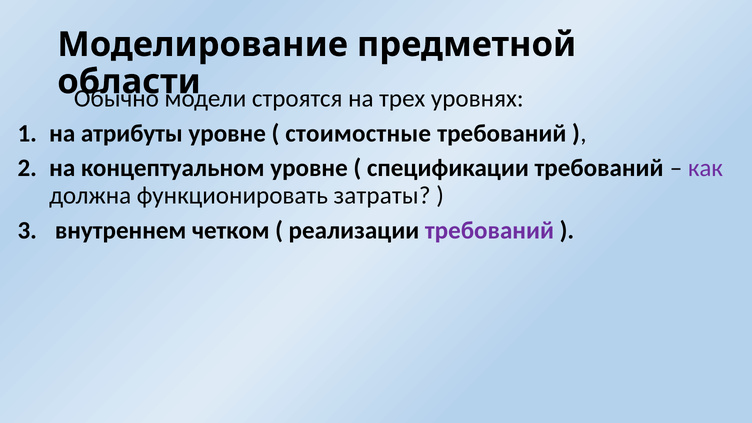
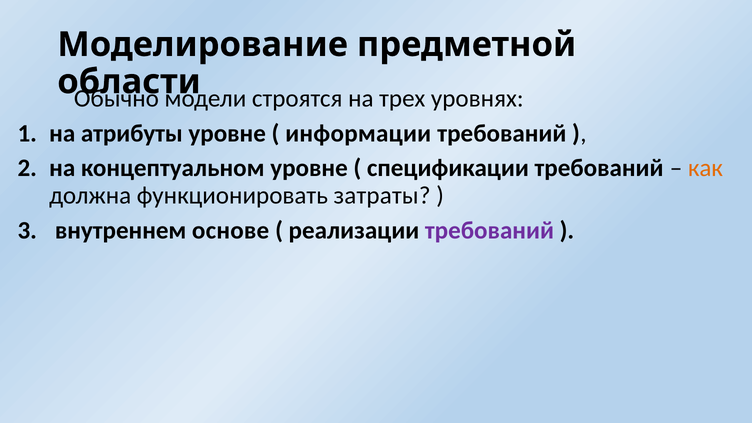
стоимостные: стоимостные -> информации (358, 133)
как colour: purple -> orange (705, 168)
четком: четком -> основе (231, 230)
